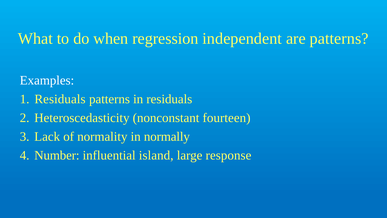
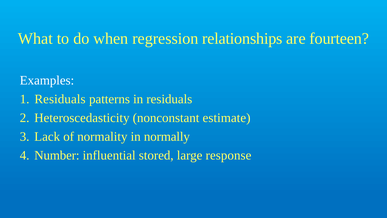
independent: independent -> relationships (242, 39)
are patterns: patterns -> fourteen (339, 39)
fourteen: fourteen -> estimate (227, 118)
island: island -> stored (156, 155)
